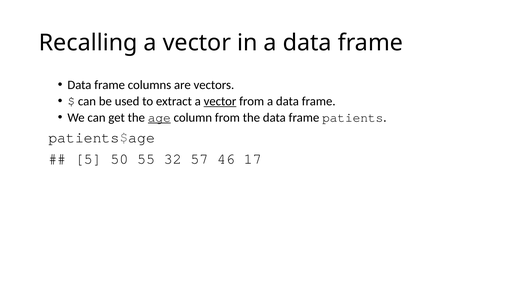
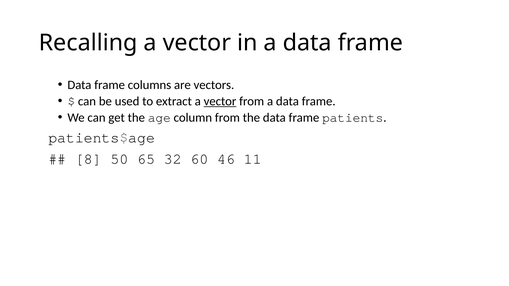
age underline: present -> none (159, 118)
5: 5 -> 8 (88, 159)
55: 55 -> 65 (146, 159)
57: 57 -> 60 (199, 159)
17: 17 -> 11 (253, 159)
